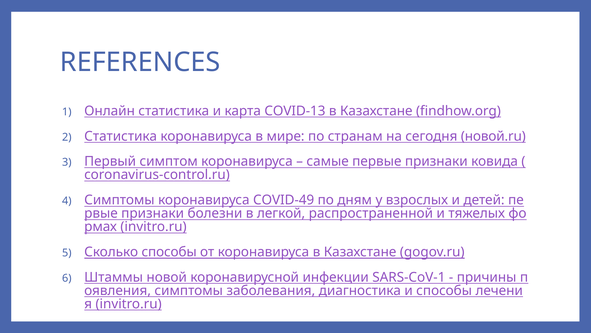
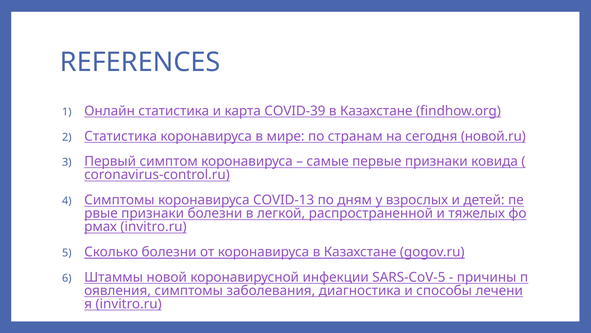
COVID-13: COVID-13 -> COVID-39 (295, 111)
COVID-49: COVID-49 -> COVID-13 (284, 200)
Сколько способы: способы -> болезни (169, 252)
SARS-CoV-1: SARS-CoV-1 -> SARS-CoV-5 (409, 277)
